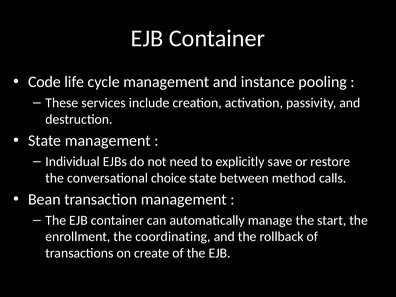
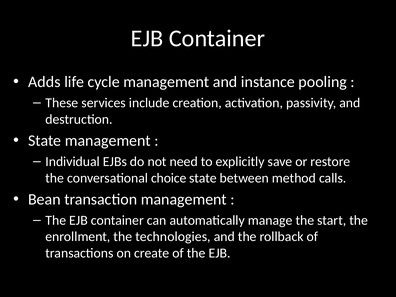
Code: Code -> Adds (44, 82)
coordinating: coordinating -> technologies (173, 237)
